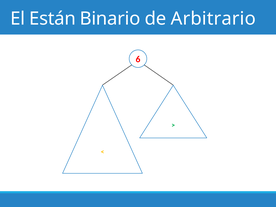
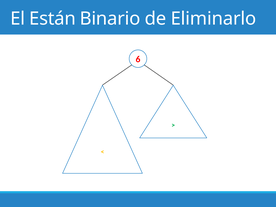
Arbitrario: Arbitrario -> Eliminarlo (213, 19)
